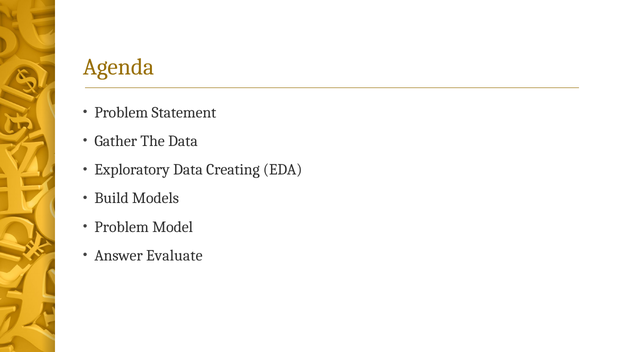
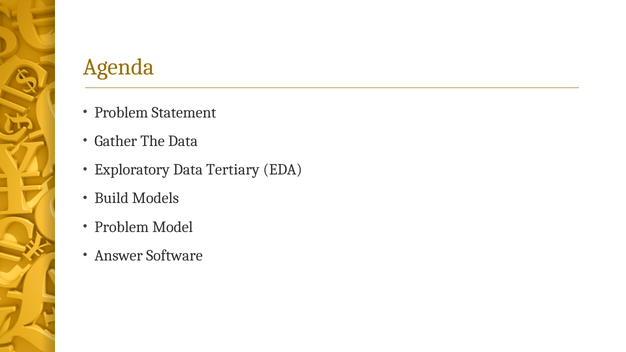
Creating: Creating -> Tertiary (233, 170)
Evaluate: Evaluate -> Software (174, 256)
